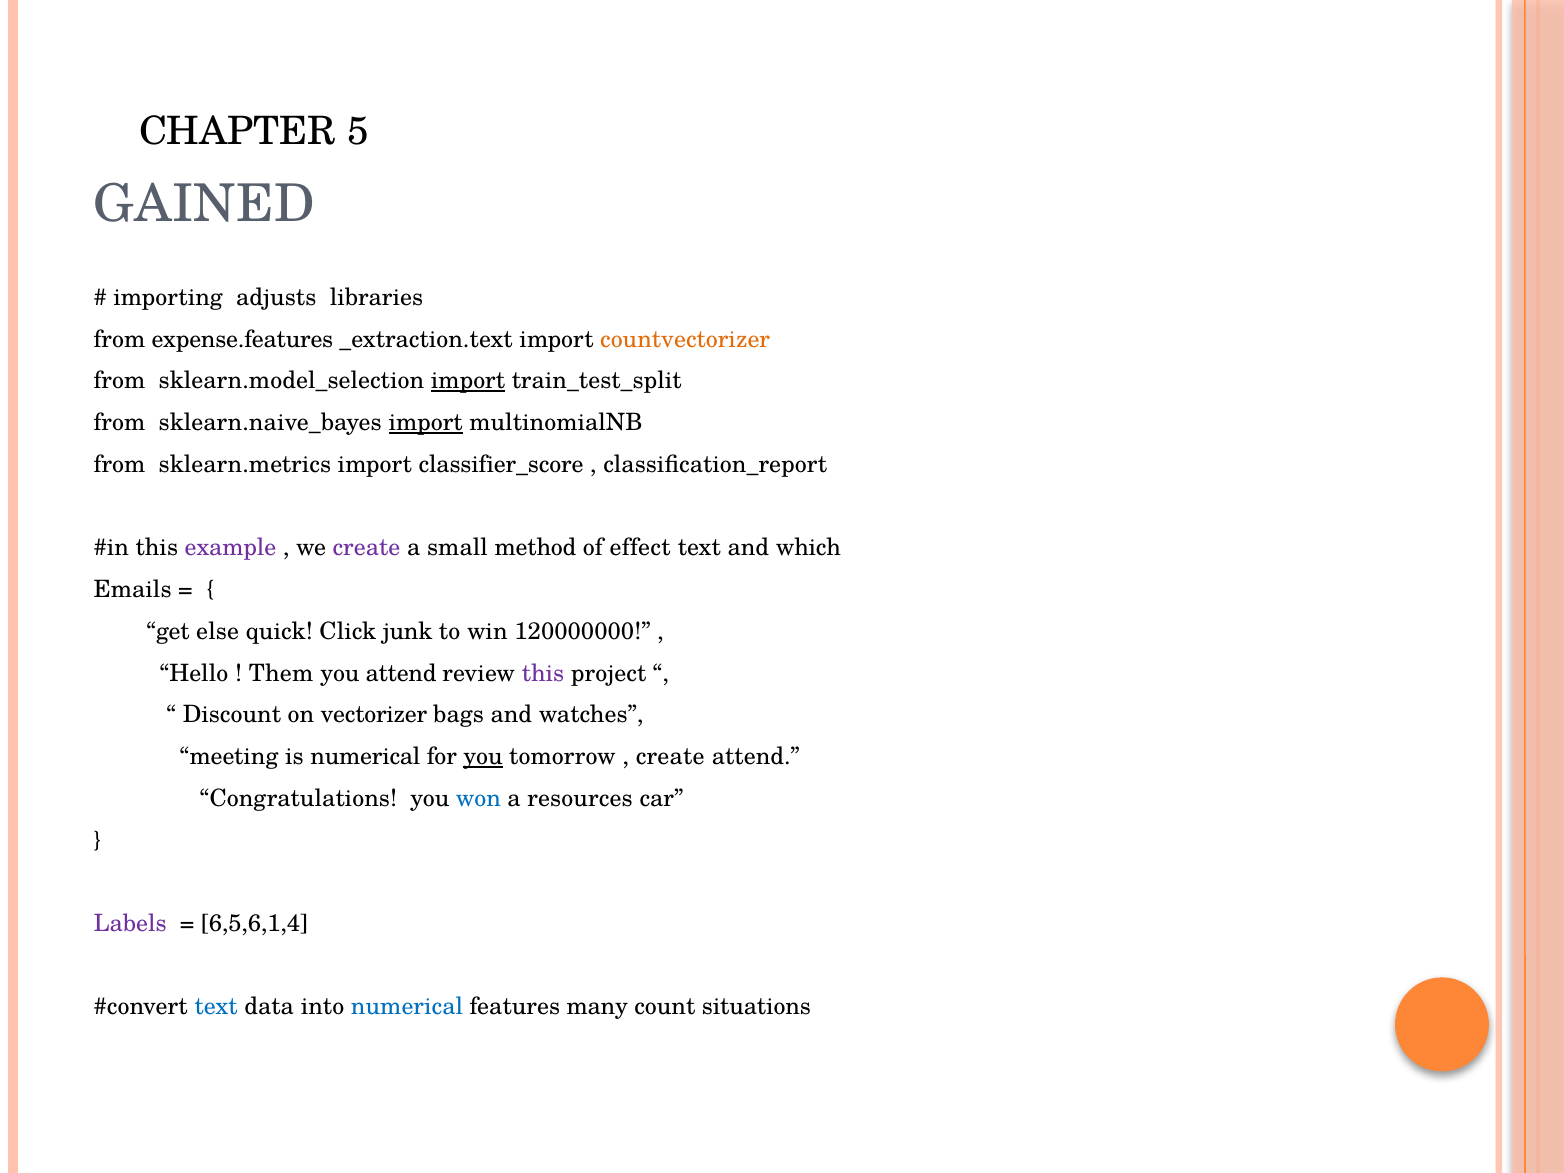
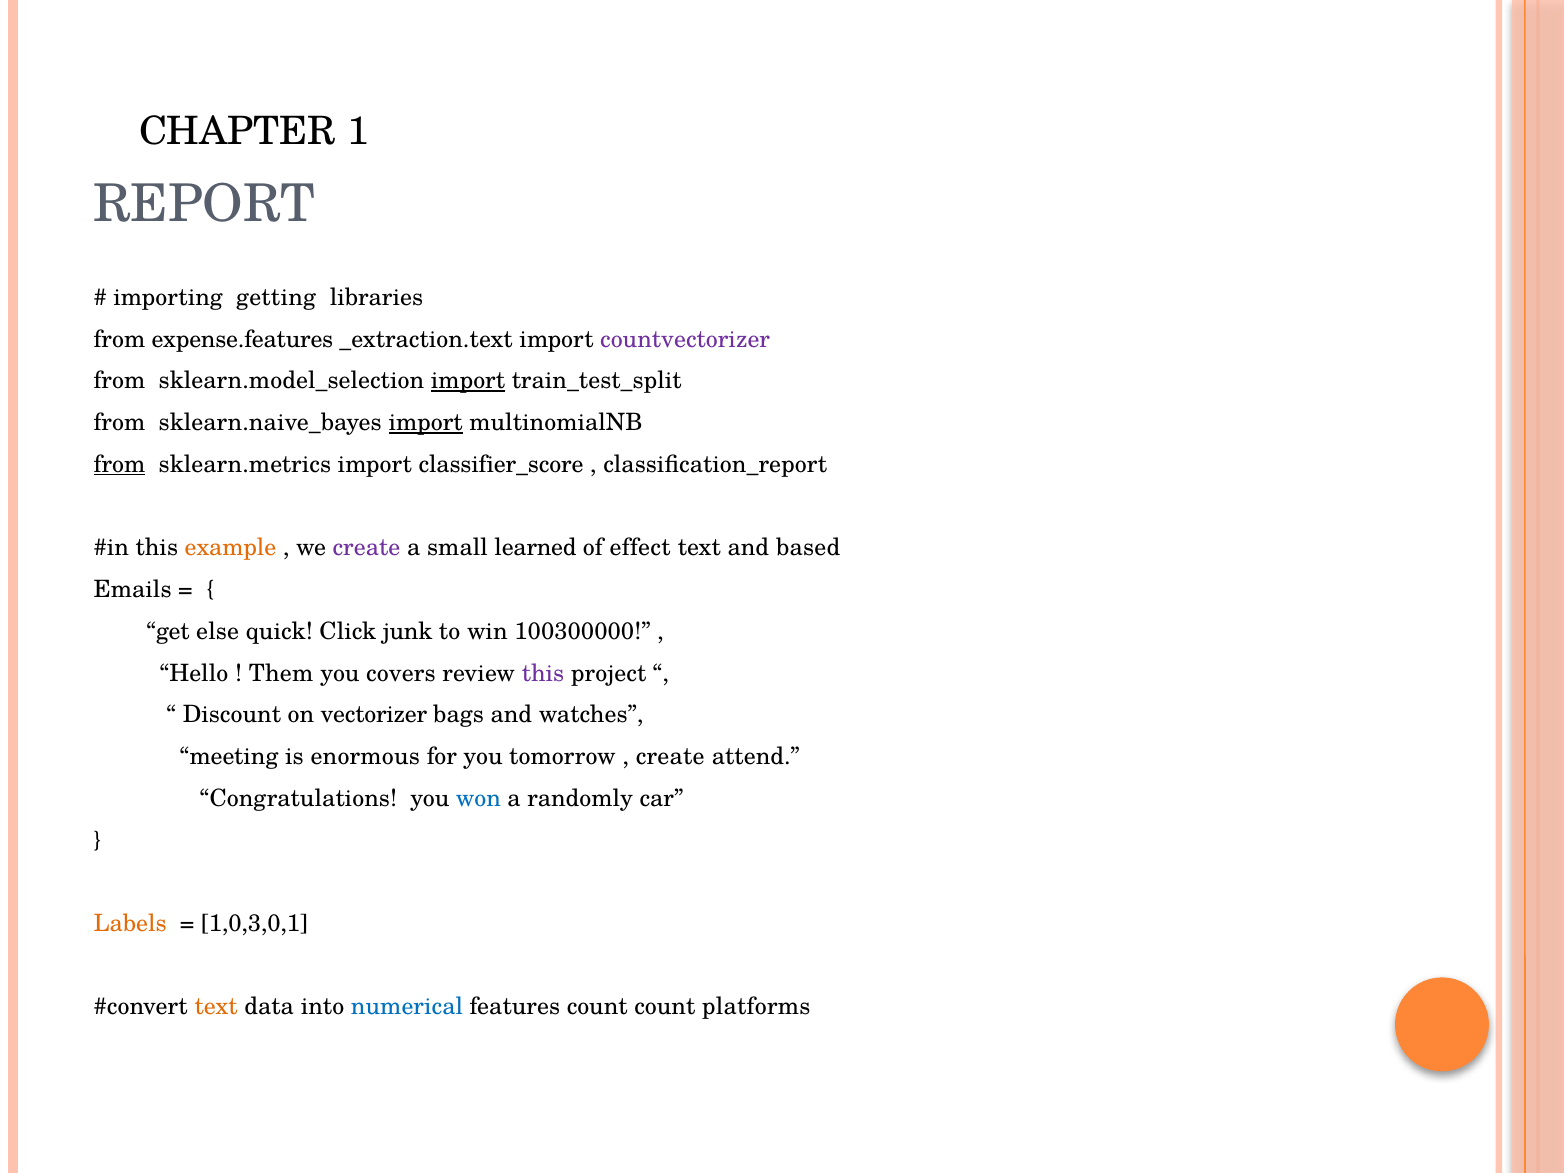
5: 5 -> 1 (358, 132)
GAINED: GAINED -> REPORT (204, 204)
adjusts: adjusts -> getting (276, 297)
countvectorizer colour: orange -> purple (685, 339)
from underline: none -> present (119, 464)
example colour: purple -> orange (230, 548)
method: method -> learned (536, 548)
which: which -> based (808, 548)
120000000: 120000000 -> 100300000 (583, 631)
you attend: attend -> covers (401, 673)
is numerical: numerical -> enormous (365, 757)
you underline: present -> none (483, 757)
resources: resources -> randomly (580, 798)
Labels colour: purple -> orange (130, 924)
6,5,6,1,4: 6,5,6,1,4 -> 1,0,3,0,1 (255, 924)
text colour: blue -> orange (216, 1007)
features many: many -> count (597, 1007)
situations: situations -> platforms (756, 1007)
